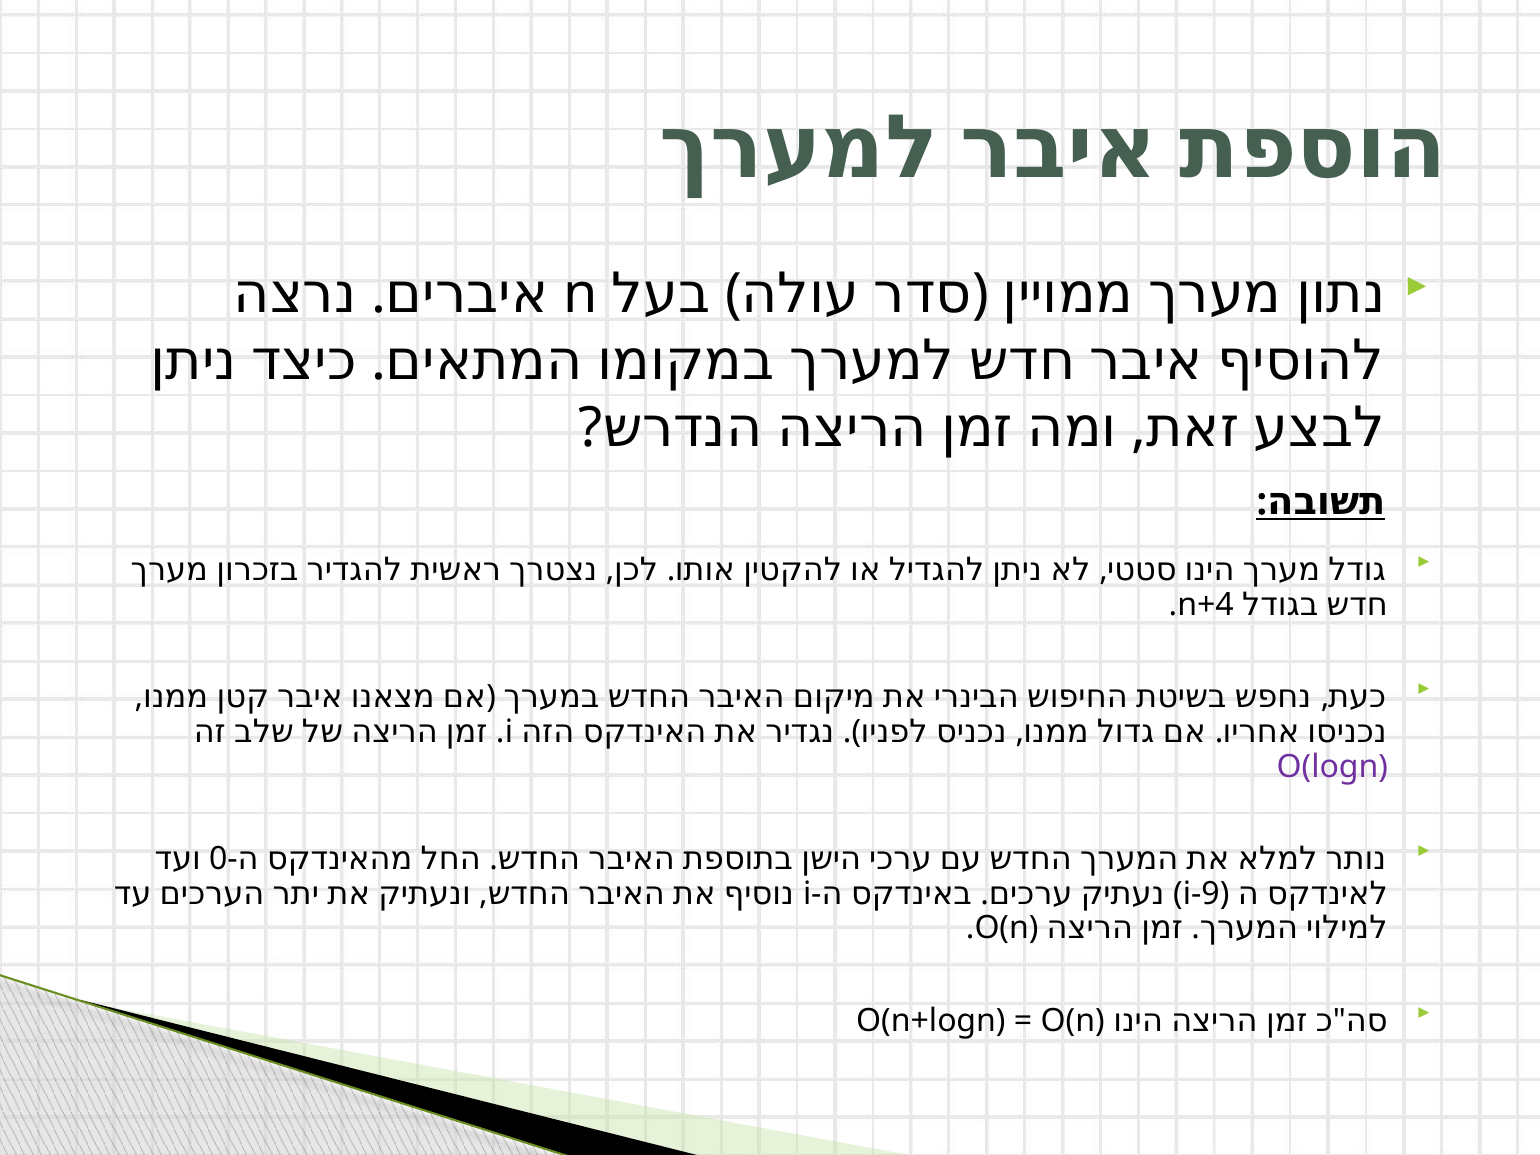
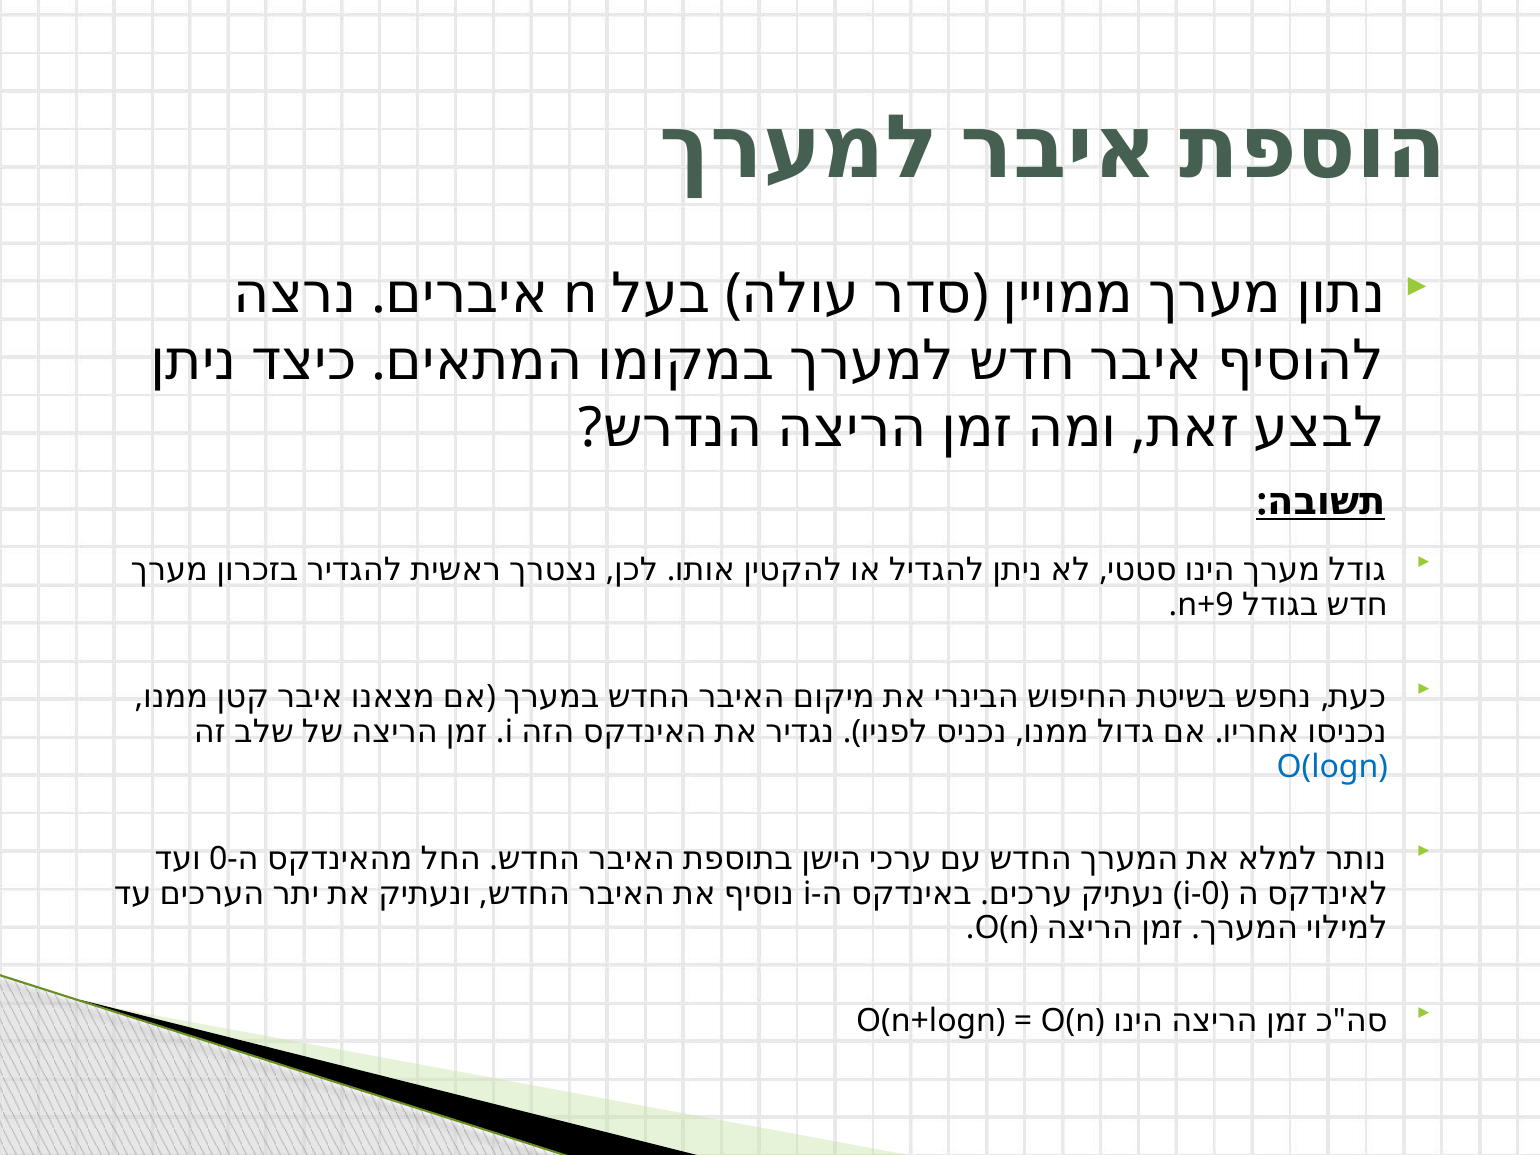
n+4: n+4 -> n+9 (1206, 605)
O(logn colour: purple -> blue (1332, 767)
i-9: i-9 -> i-0 (1201, 894)
